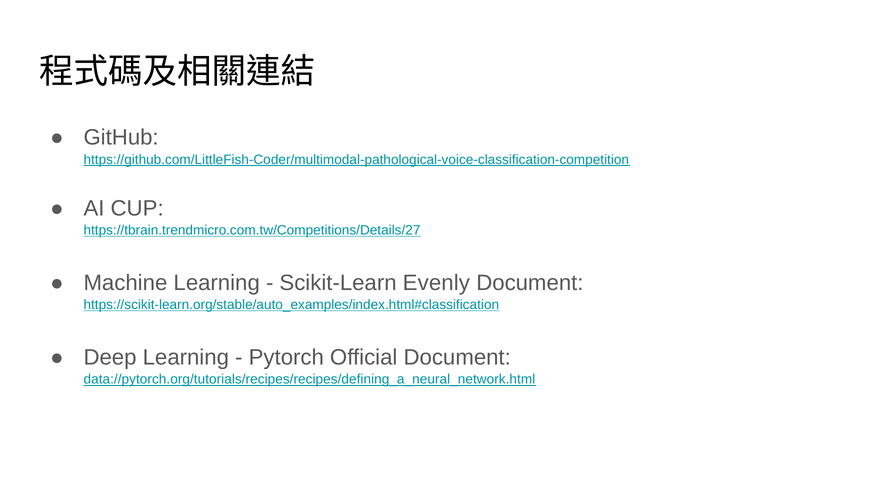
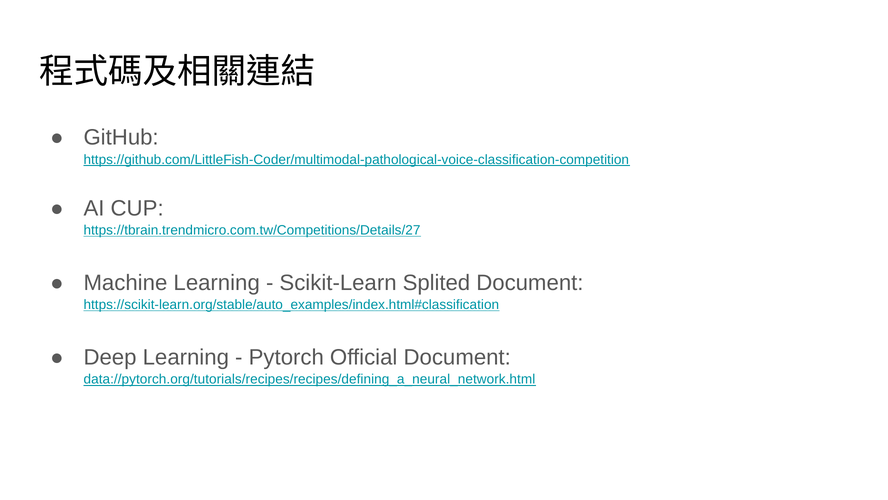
Evenly: Evenly -> Splited (436, 283)
